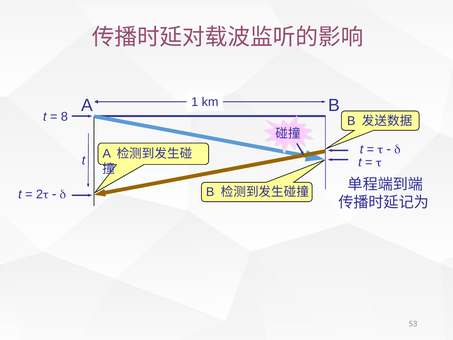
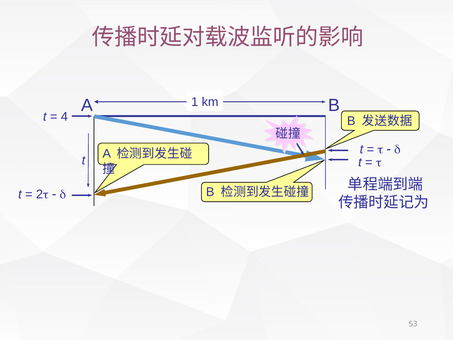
8: 8 -> 4 (64, 117)
